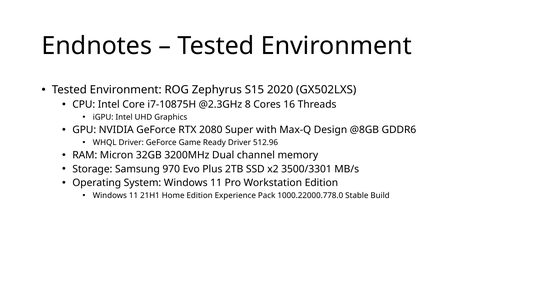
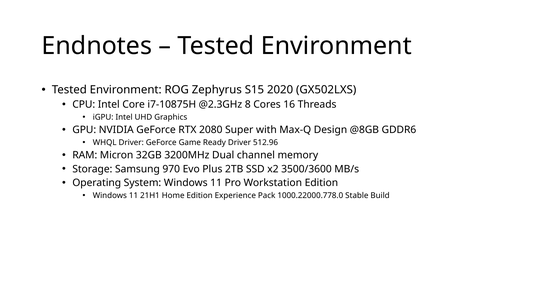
3500/3301: 3500/3301 -> 3500/3600 (306, 169)
